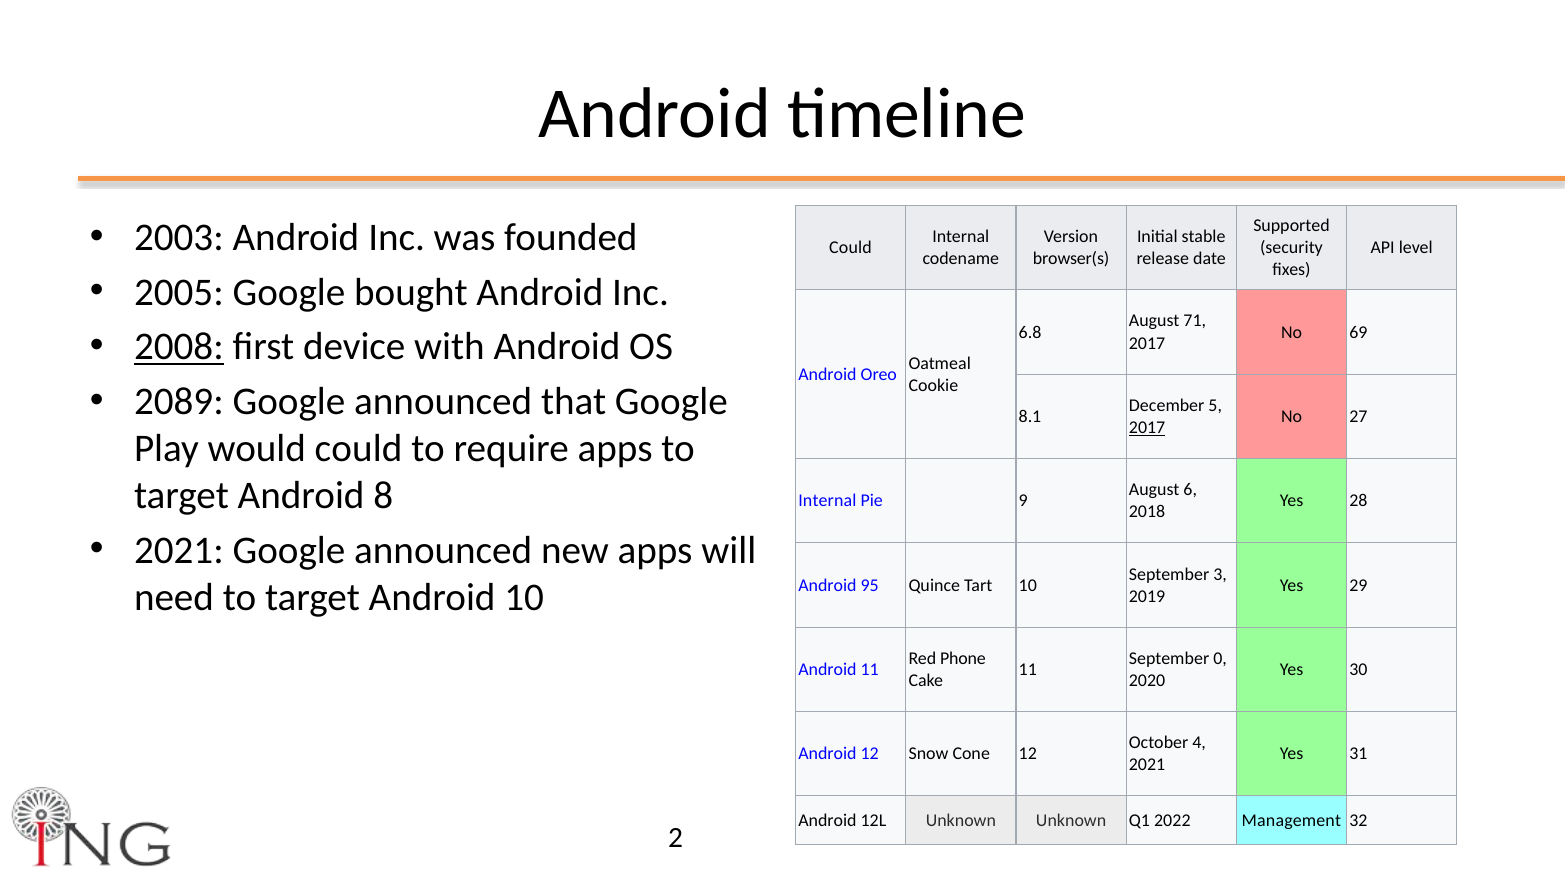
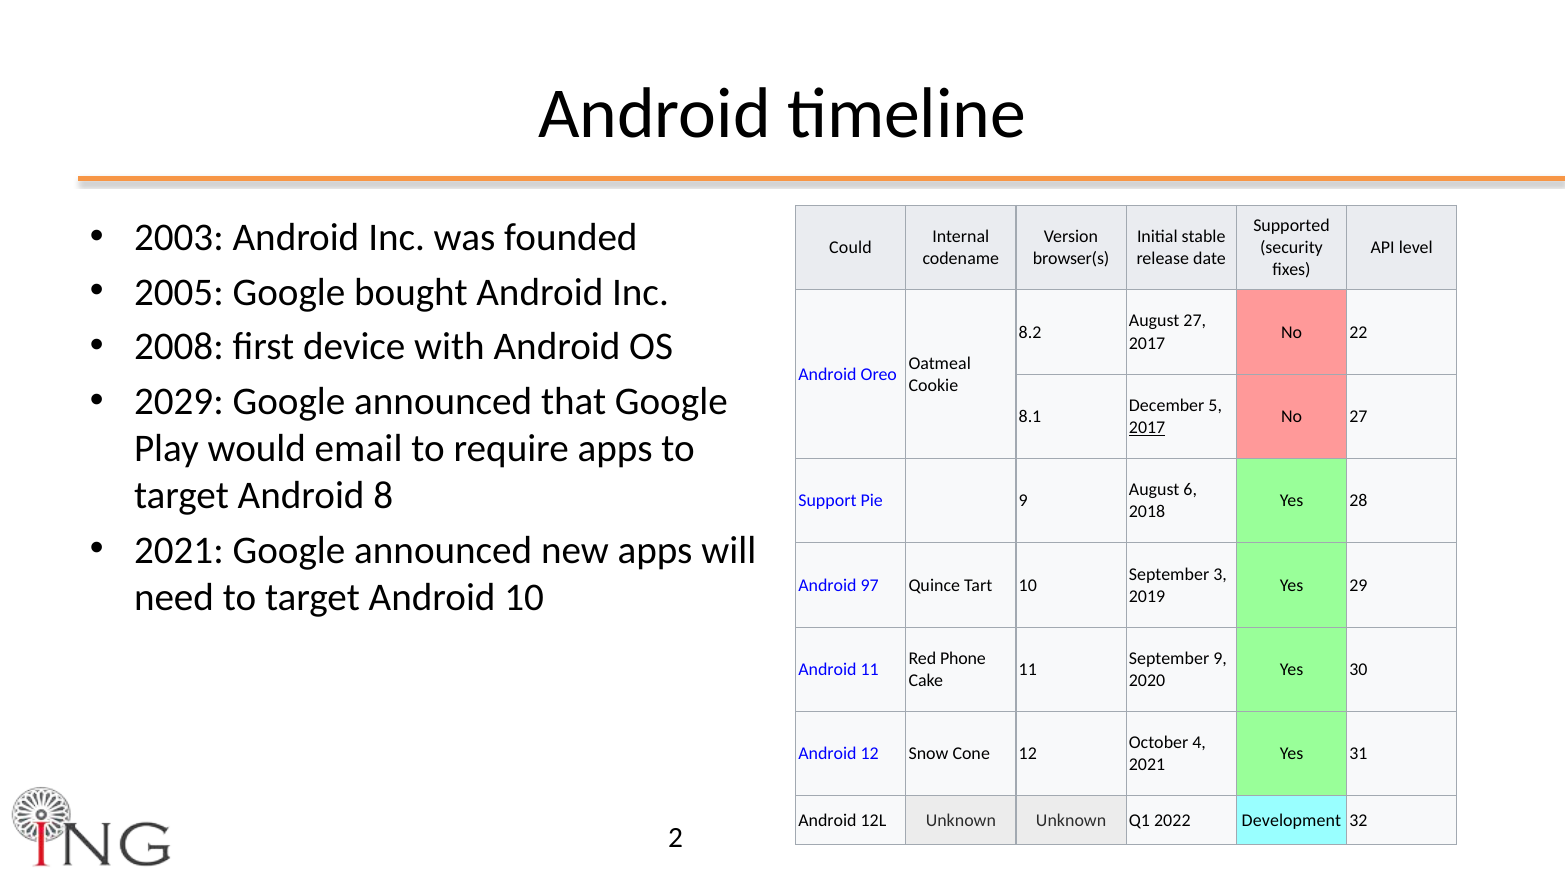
August 71: 71 -> 27 (1195, 321)
6.8: 6.8 -> 8.2 (1030, 332)
69: 69 -> 22 (1358, 332)
2008 underline: present -> none (179, 347)
2089: 2089 -> 2029 (179, 402)
would could: could -> email (359, 449)
Internal: Internal -> Support (827, 501)
95: 95 -> 97 (870, 585)
September 0: 0 -> 9 (1220, 659)
Management: Management -> Development (1291, 821)
